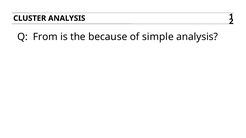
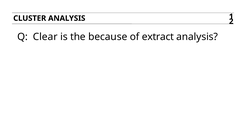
From: From -> Clear (45, 37)
simple: simple -> extract (158, 37)
